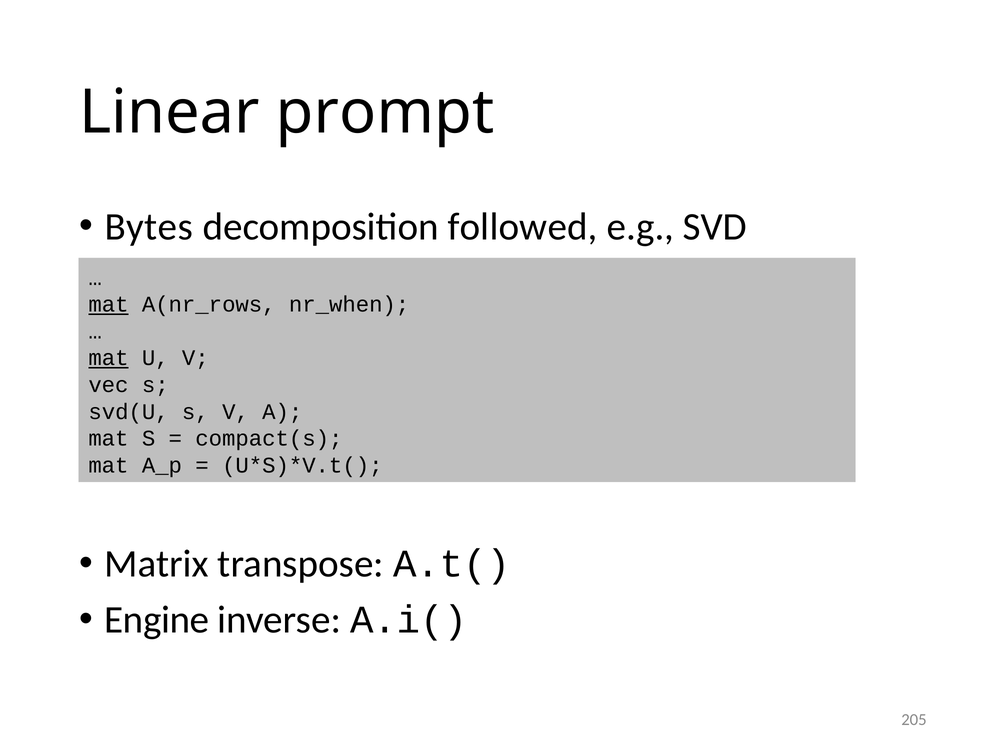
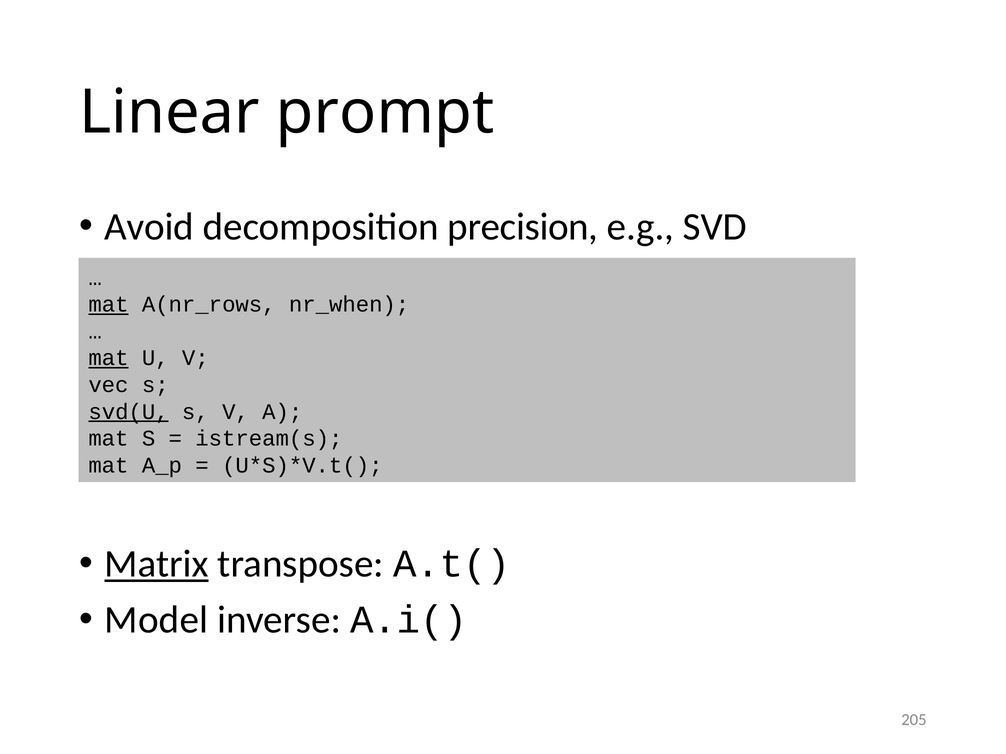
Bytes: Bytes -> Avoid (149, 227)
followed: followed -> precision (523, 227)
svd(U underline: none -> present (129, 412)
compact(s: compact(s -> istream(s (269, 439)
Matrix underline: none -> present (157, 564)
Engine: Engine -> Model (156, 620)
